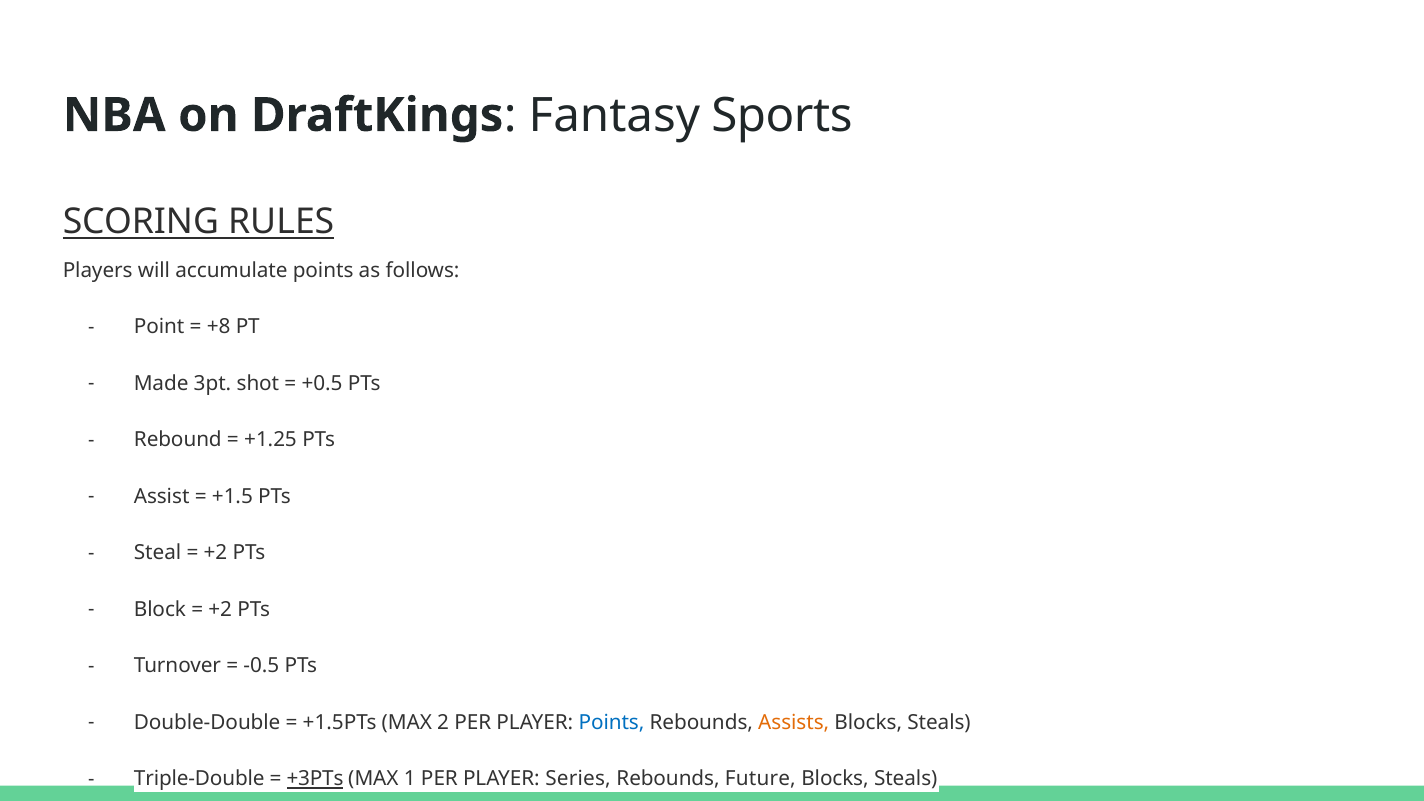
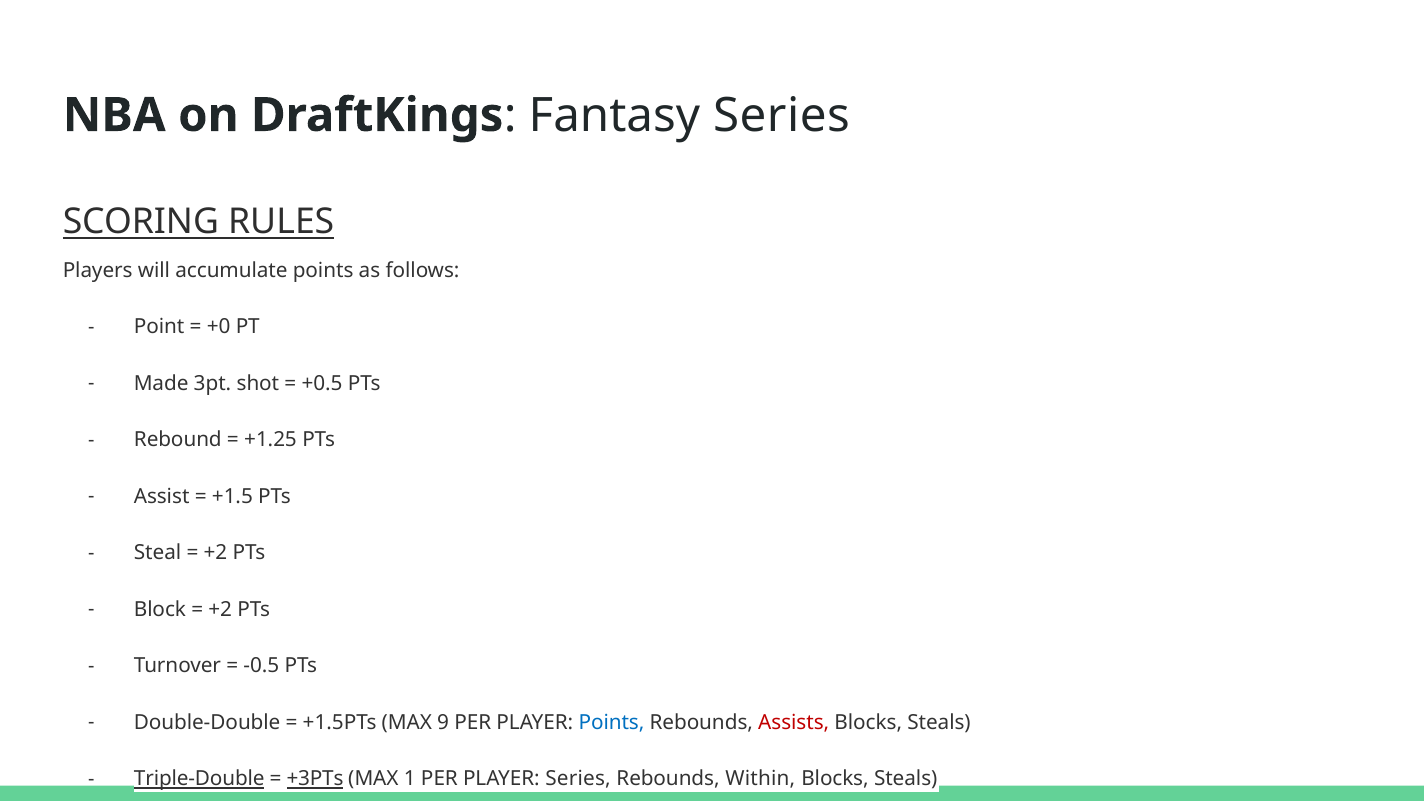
Fantasy Sports: Sports -> Series (781, 115)
+8: +8 -> +0 (219, 327)
2: 2 -> 9 (443, 722)
Assists colour: orange -> red (794, 722)
Triple-Double underline: none -> present (199, 779)
Future: Future -> Within (760, 779)
